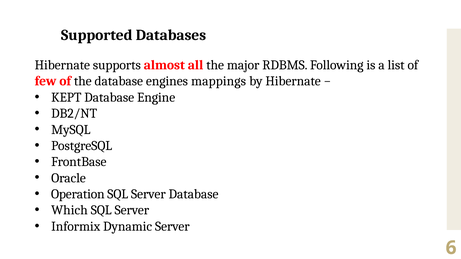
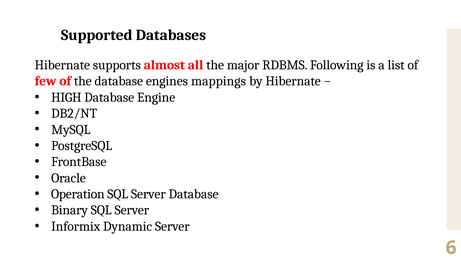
KEPT: KEPT -> HIGH (66, 97)
Which: Which -> Binary (70, 210)
